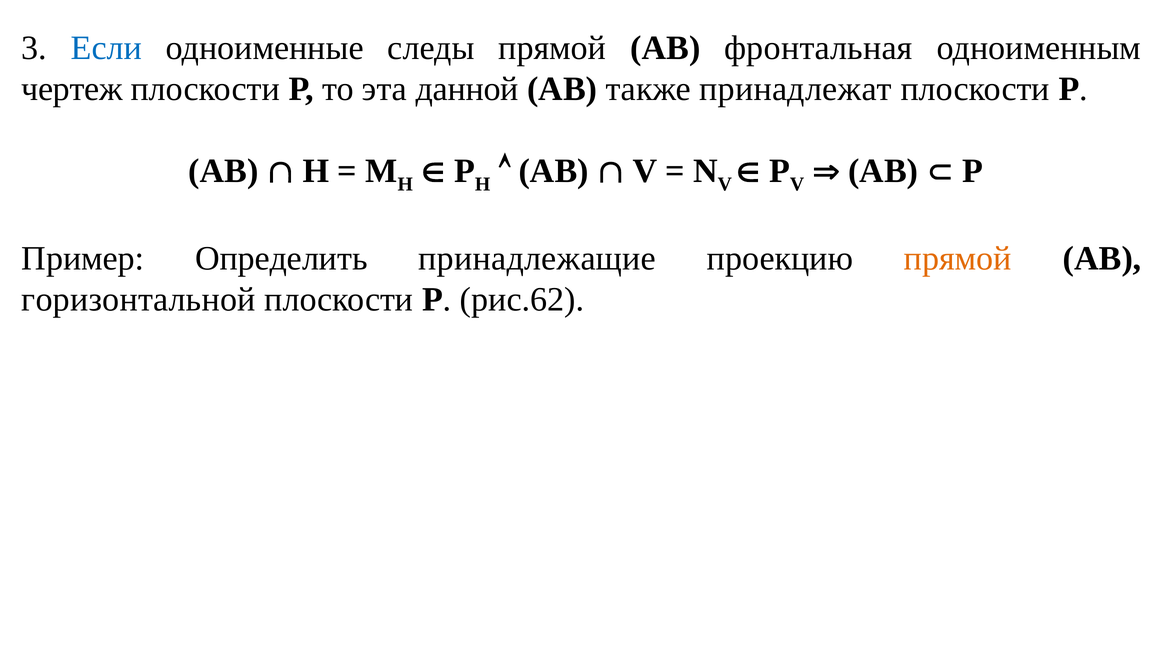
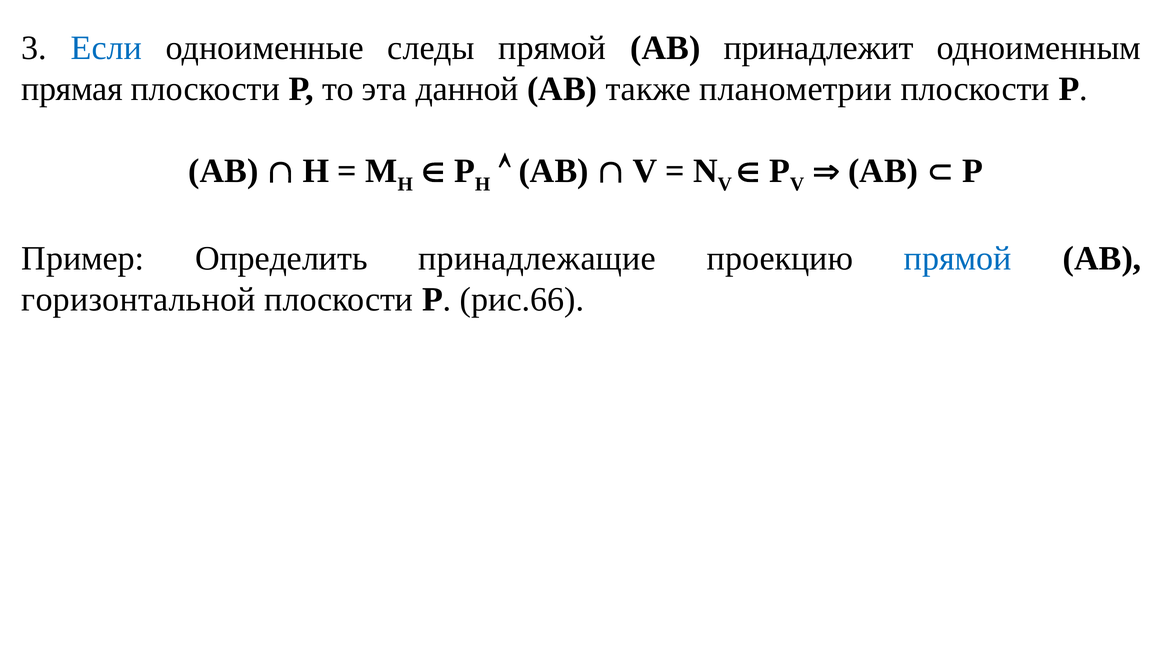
фронтальная: фронтальная -> принадлежит (819, 48)
чертеж: чертеж -> прямая (72, 89)
принадлежат: принадлежат -> планометрии (796, 89)
прямой colour: orange -> blue (958, 258)
рис.62: рис.62 -> рис.66 (522, 299)
